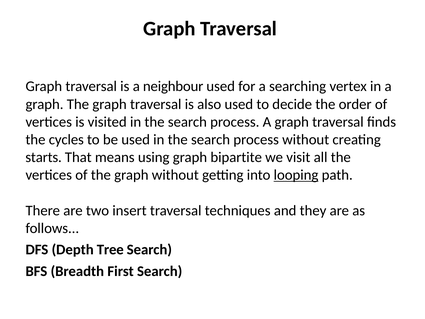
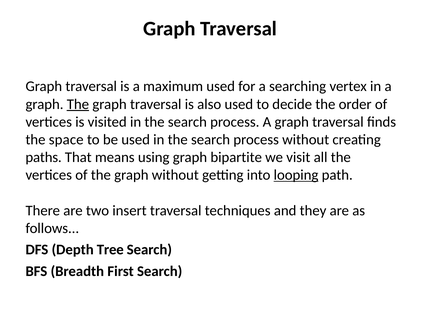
neighbour: neighbour -> maximum (173, 86)
The underline: none -> present (78, 104)
cycles: cycles -> space (66, 139)
starts: starts -> paths (44, 157)
